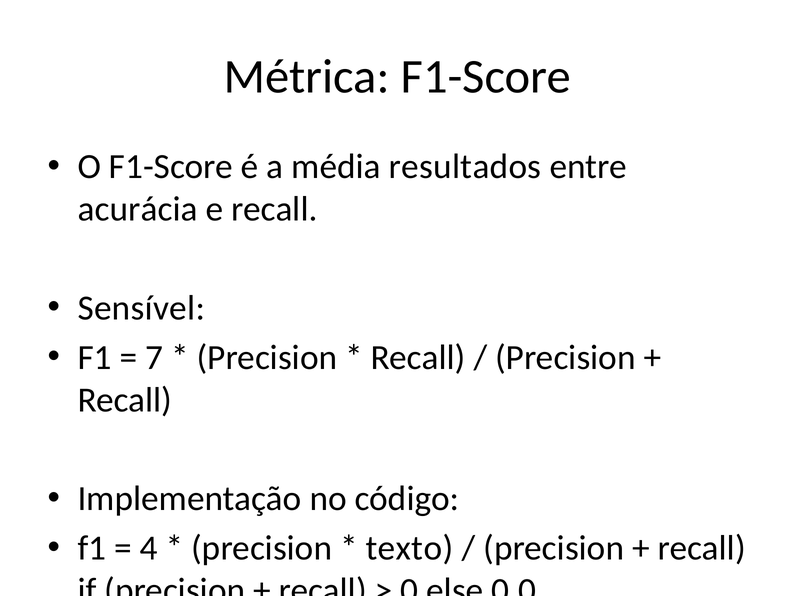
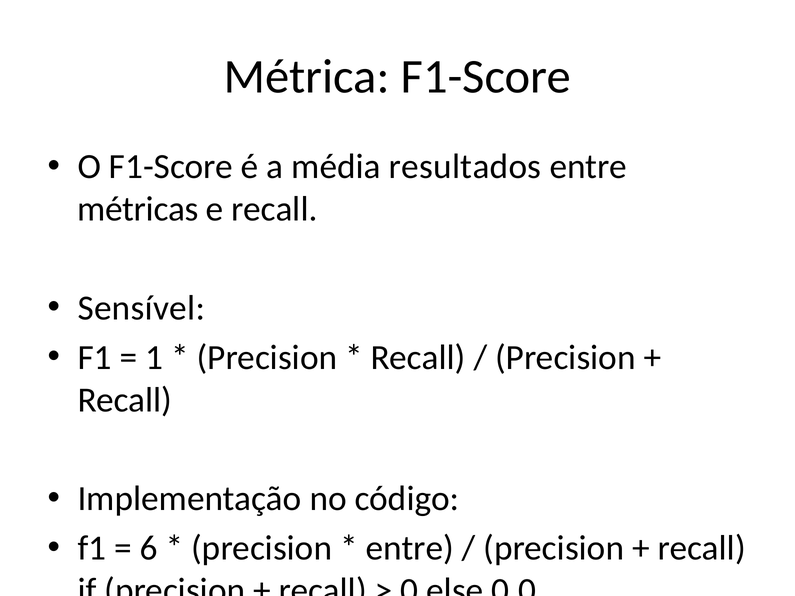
acurácia: acurácia -> métricas (138, 209)
7: 7 -> 1 (154, 358)
4: 4 -> 6 (149, 549)
texto: texto -> entre (410, 549)
